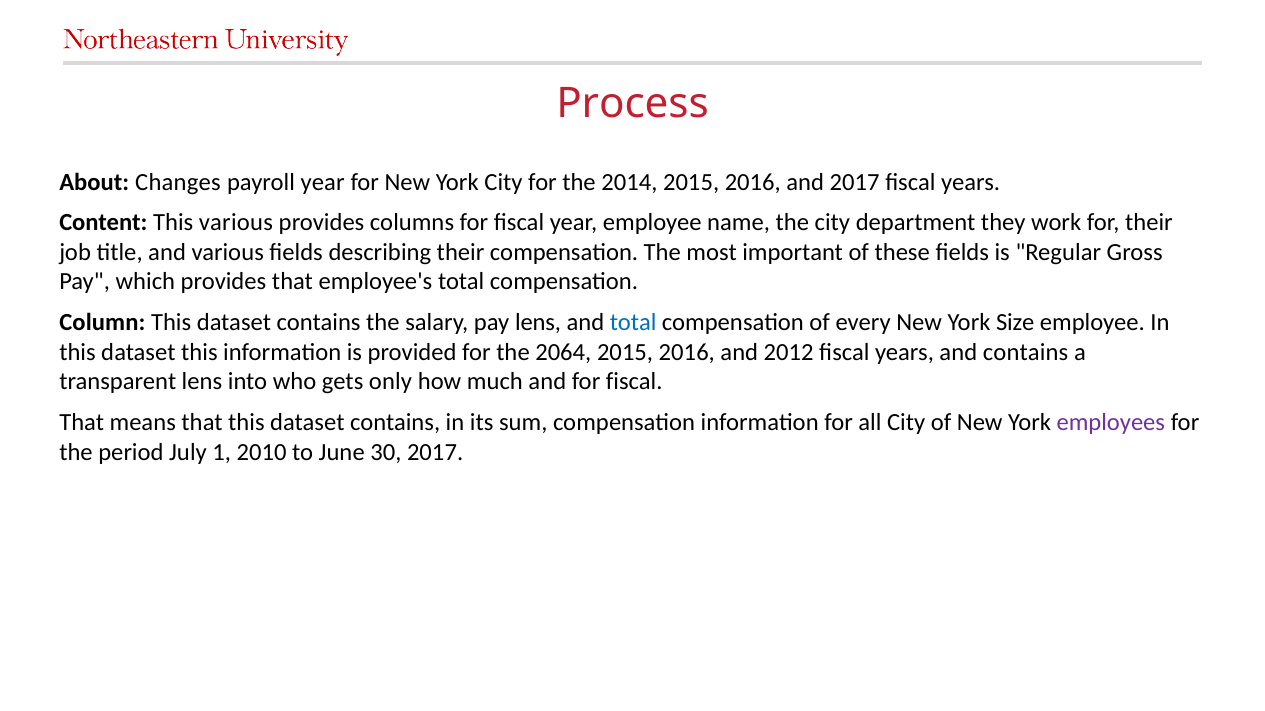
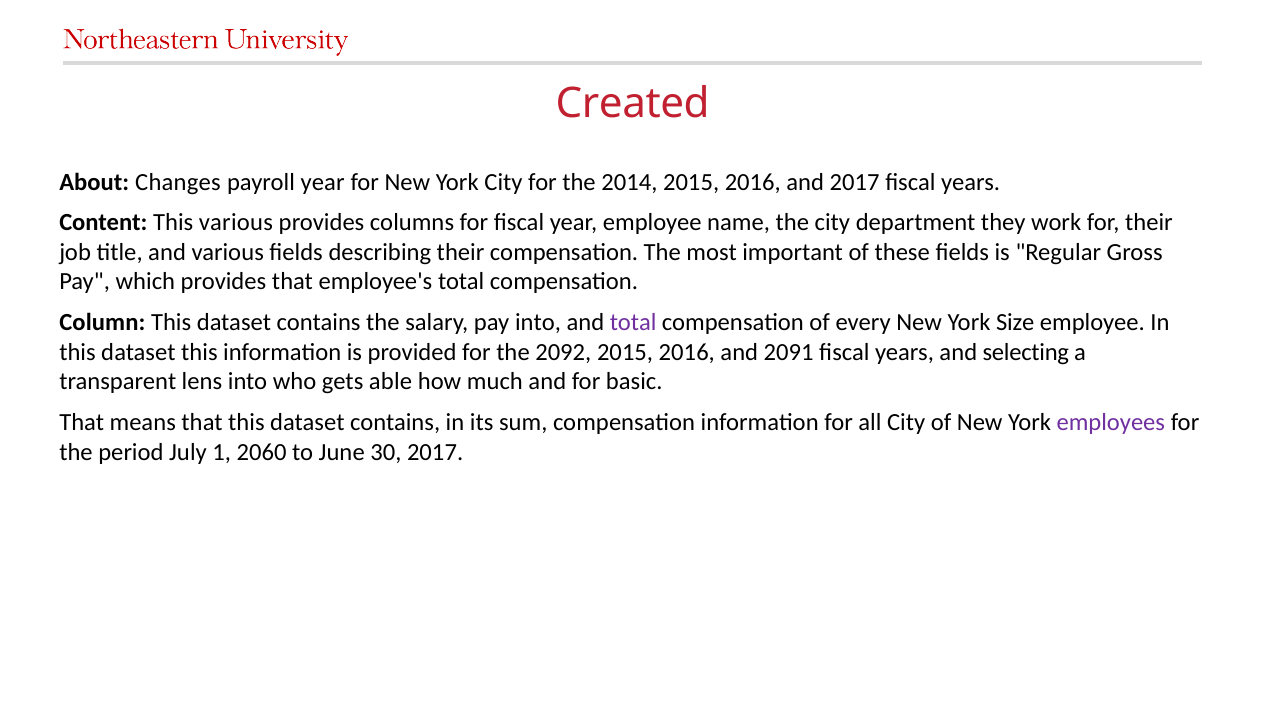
Process: Process -> Created (633, 104)
pay lens: lens -> into (538, 323)
total colour: blue -> purple (633, 323)
2064: 2064 -> 2092 (563, 352)
2012: 2012 -> 2091 (789, 352)
and contains: contains -> selecting (1026, 352)
only: only -> able (391, 382)
and for fiscal: fiscal -> basic (634, 382)
2010: 2010 -> 2060 (262, 452)
